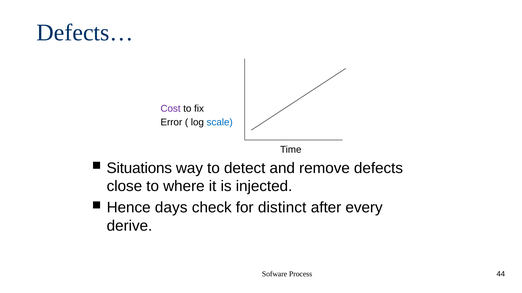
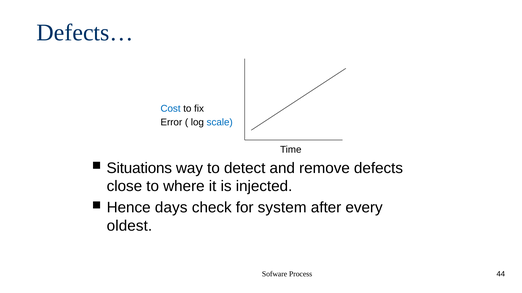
Cost colour: purple -> blue (171, 109)
distinct: distinct -> system (282, 208)
derive: derive -> oldest (129, 226)
